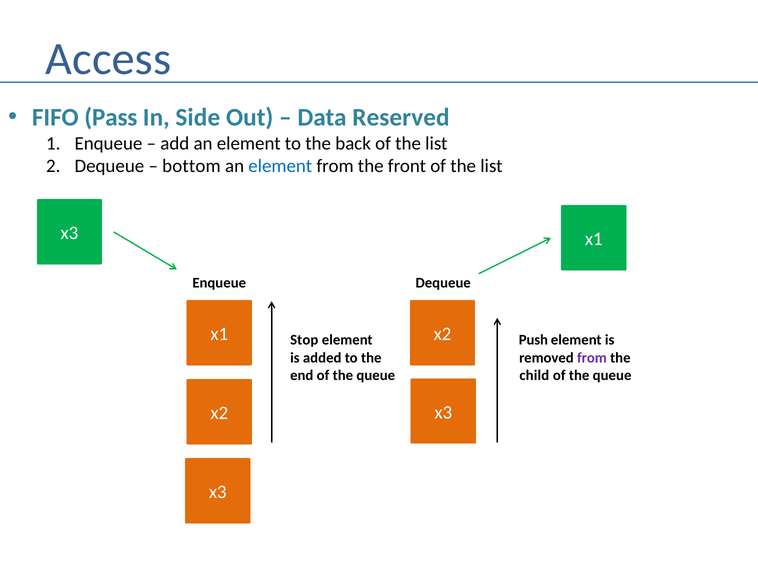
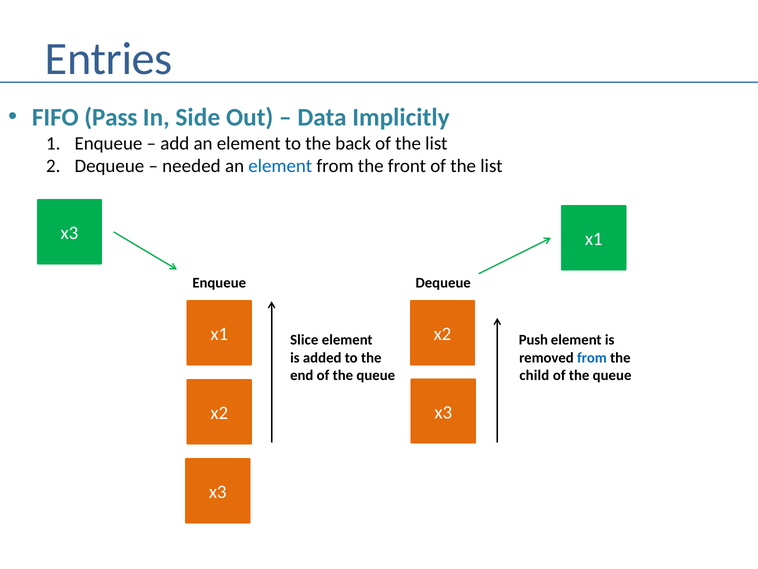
Access: Access -> Entries (109, 59)
Reserved: Reserved -> Implicitly (401, 117)
bottom: bottom -> needed (191, 166)
Stop: Stop -> Slice (304, 340)
from colour: purple -> blue (592, 358)
